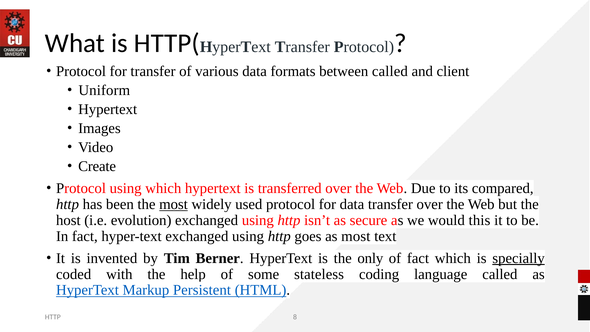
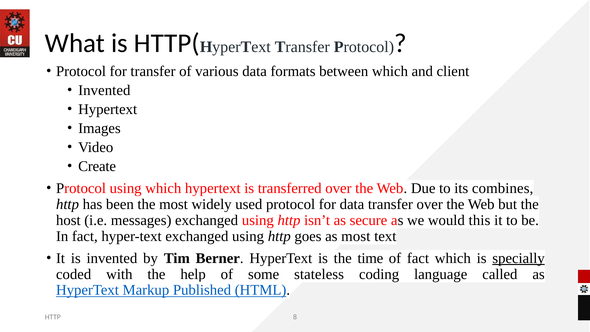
between called: called -> which (390, 71)
Uniform: Uniform -> Invented (104, 90)
compared: compared -> combines (503, 188)
most underline: present -> none (173, 204)
evolution: evolution -> messages (141, 220)
only: only -> time (370, 258)
Persistent: Persistent -> Published (202, 290)
